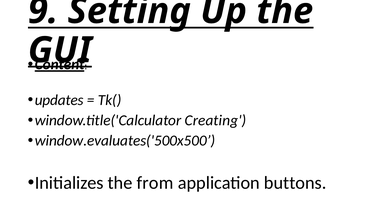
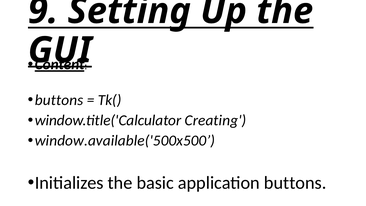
updates: updates -> buttons (59, 100)
window.evaluates('500x500: window.evaluates('500x500 -> window.available('500x500 (125, 141)
from: from -> basic (155, 183)
